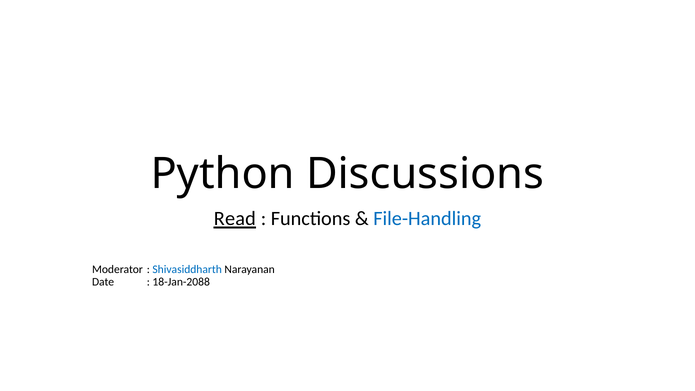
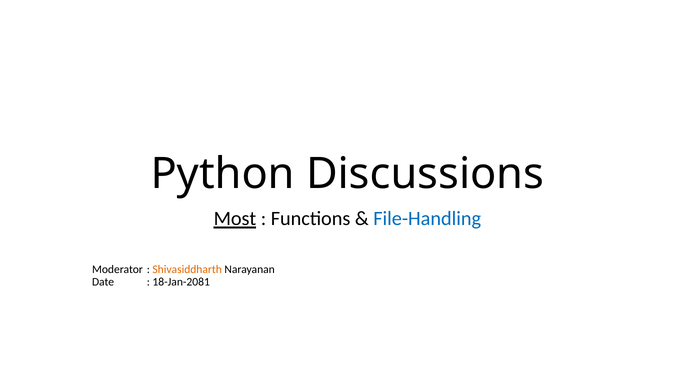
Read: Read -> Most (235, 219)
Shivasiddharth colour: blue -> orange (187, 269)
18-Jan-2088: 18-Jan-2088 -> 18-Jan-2081 (181, 282)
